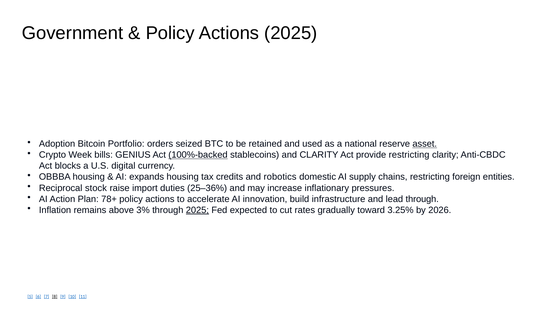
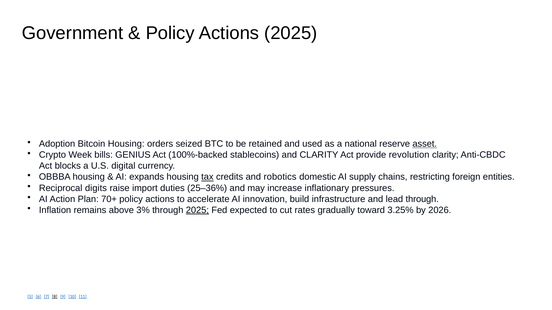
Bitcoin Portfolio: Portfolio -> Housing (126, 144)
100%‑backed underline: present -> none (198, 155)
provide restricting: restricting -> revolution (409, 155)
tax underline: none -> present (207, 177)
stock: stock -> digits (96, 188)
78+: 78+ -> 70+ (109, 199)
